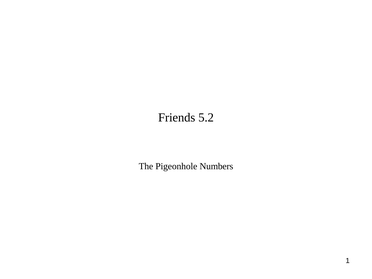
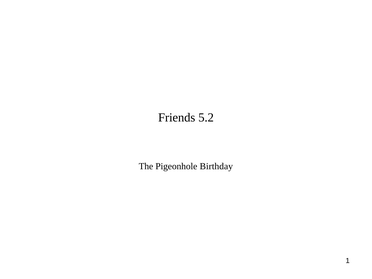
Numbers: Numbers -> Birthday (216, 166)
